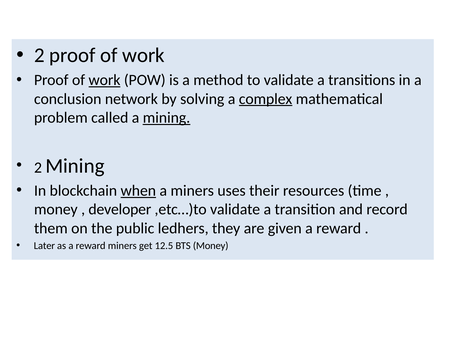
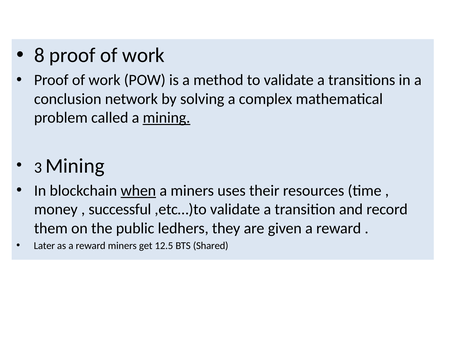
2: 2 -> 8 (39, 55)
work underline: present -> none (105, 80)
complex underline: present -> none (266, 99)
2: 2 -> 3 (38, 168)
developer: developer -> successful (120, 209)
BTS Money: Money -> Shared (211, 245)
